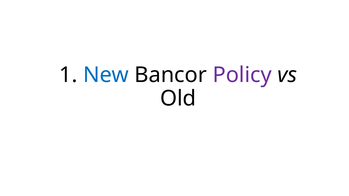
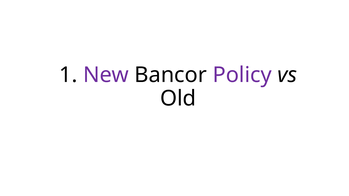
New colour: blue -> purple (106, 75)
